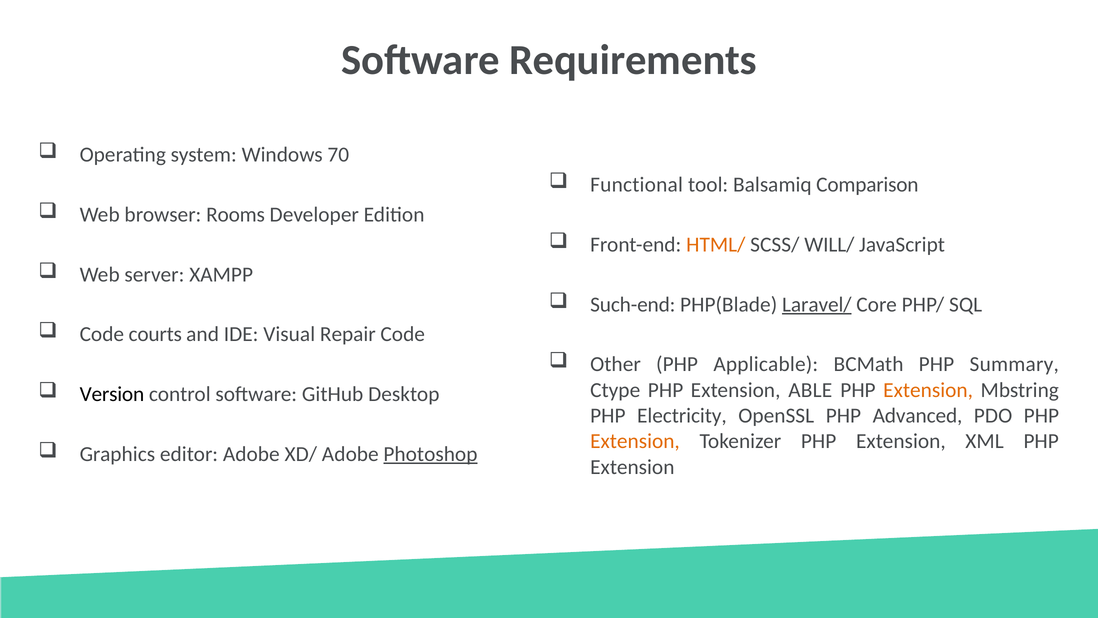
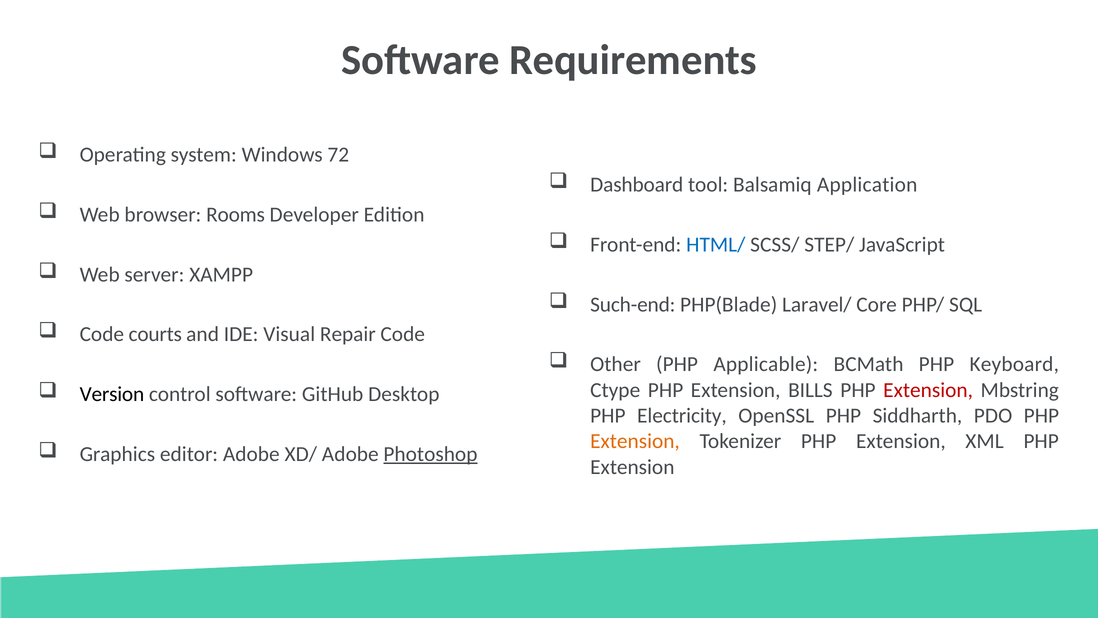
70: 70 -> 72 (338, 155)
Functional: Functional -> Dashboard (637, 185)
Comparison: Comparison -> Application (867, 185)
HTML/ colour: orange -> blue (716, 244)
WILL/: WILL/ -> STEP/ (829, 244)
Laravel/ underline: present -> none (817, 304)
Summary: Summary -> Keyboard (1014, 364)
ABLE: ABLE -> BILLS (810, 390)
Extension colour: orange -> red (928, 390)
Advanced: Advanced -> Siddharth (917, 415)
